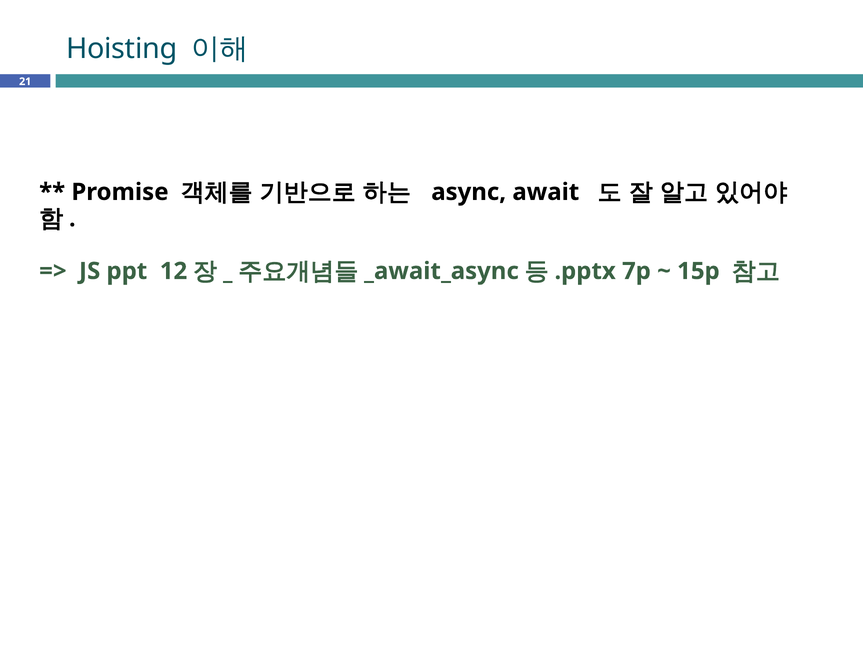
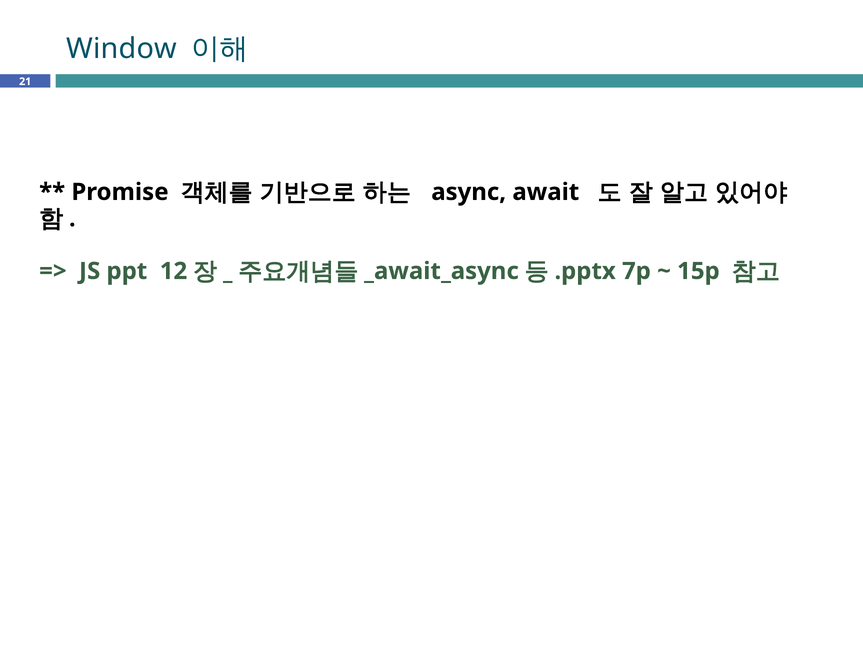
Hoisting: Hoisting -> Window (122, 49)
